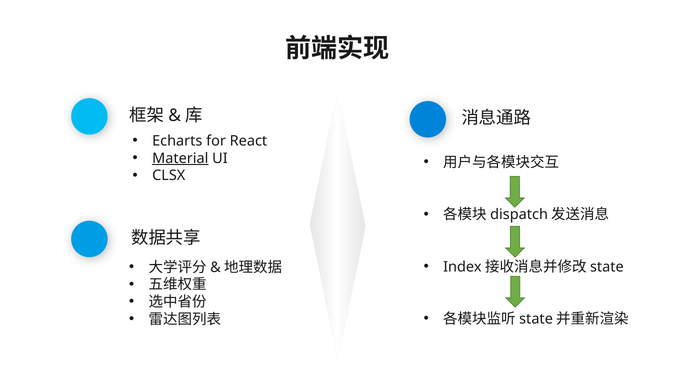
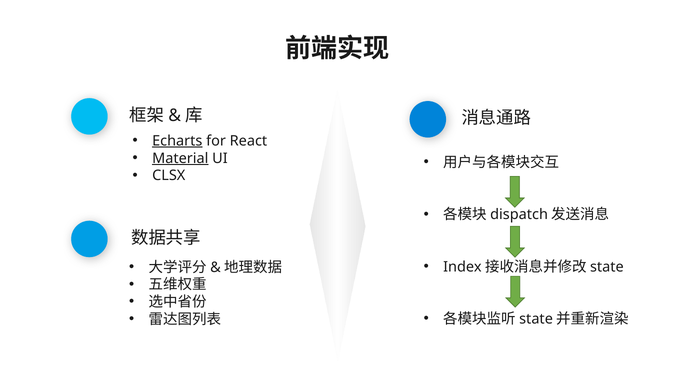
Echarts underline: none -> present (177, 141)
